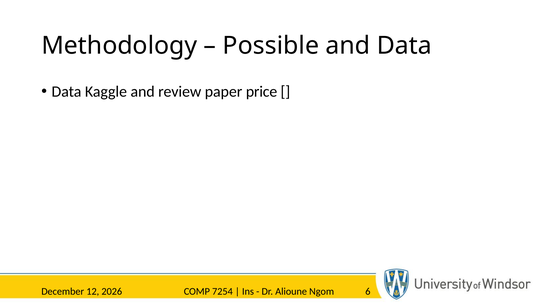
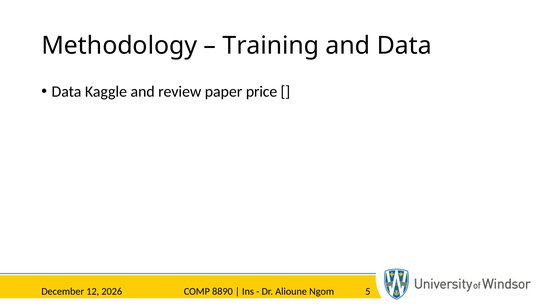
Possible: Possible -> Training (271, 46)
7254: 7254 -> 8890 (222, 292)
6: 6 -> 5 (368, 292)
